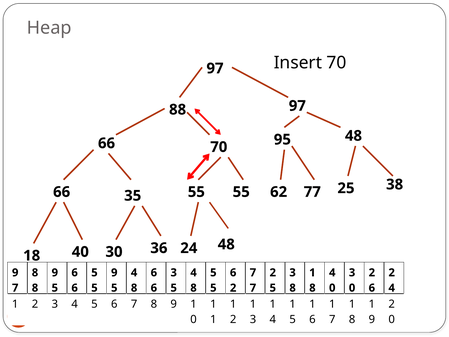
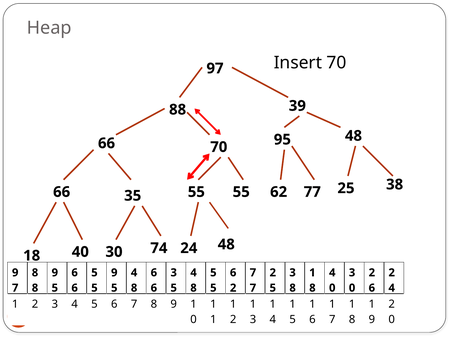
88 97: 97 -> 39 (297, 106)
36: 36 -> 74 (159, 248)
